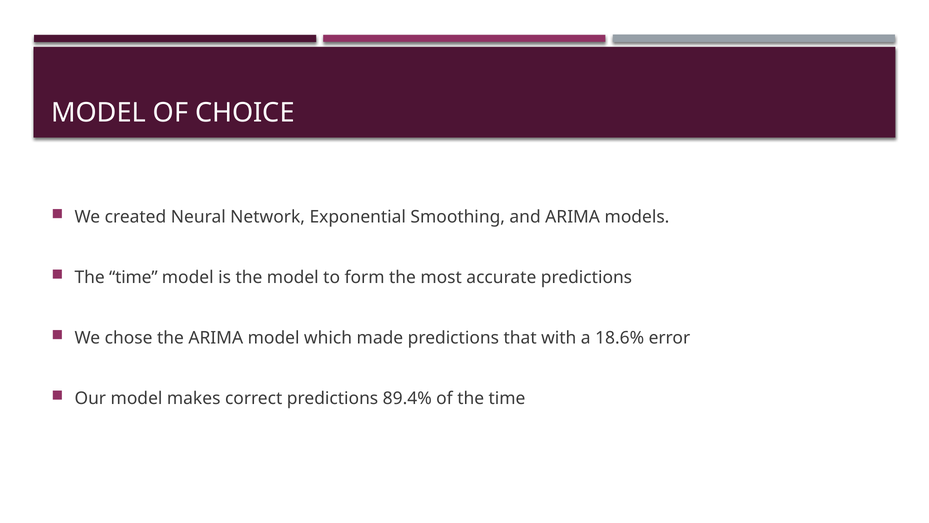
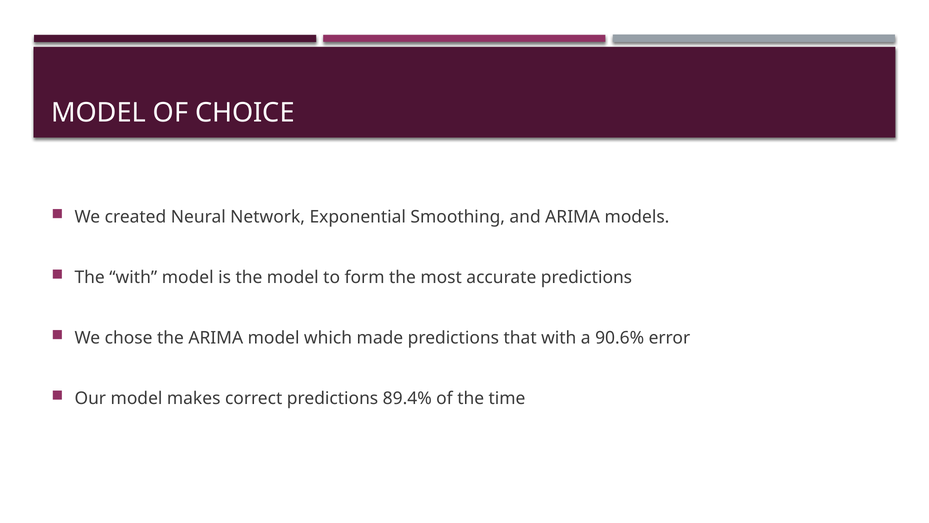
time: time -> with (133, 277)
18.6%: 18.6% -> 90.6% (620, 338)
